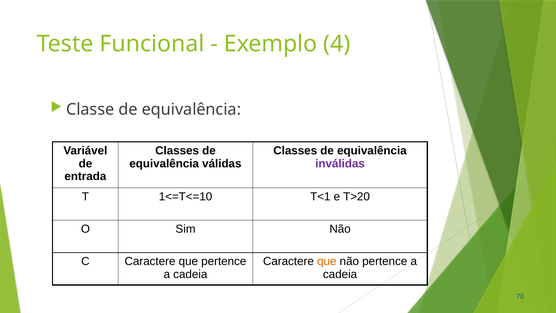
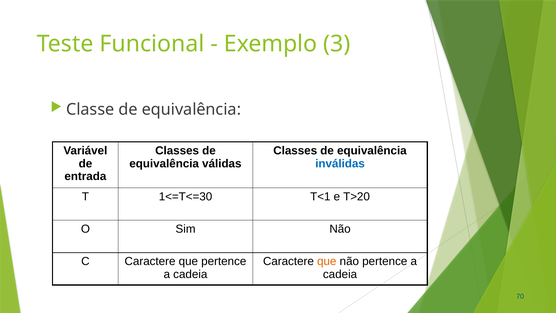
4: 4 -> 3 (337, 44)
inválidas colour: purple -> blue (340, 163)
1<=T<=10: 1<=T<=10 -> 1<=T<=30 (186, 196)
